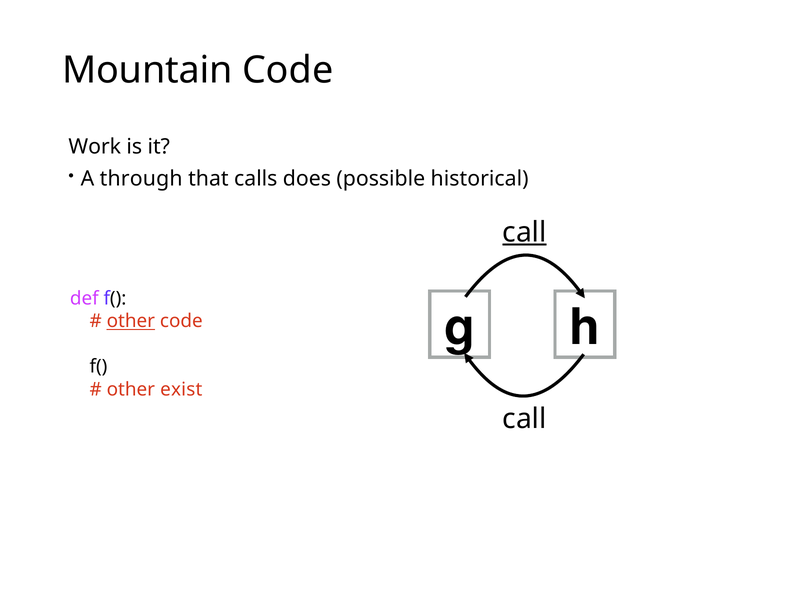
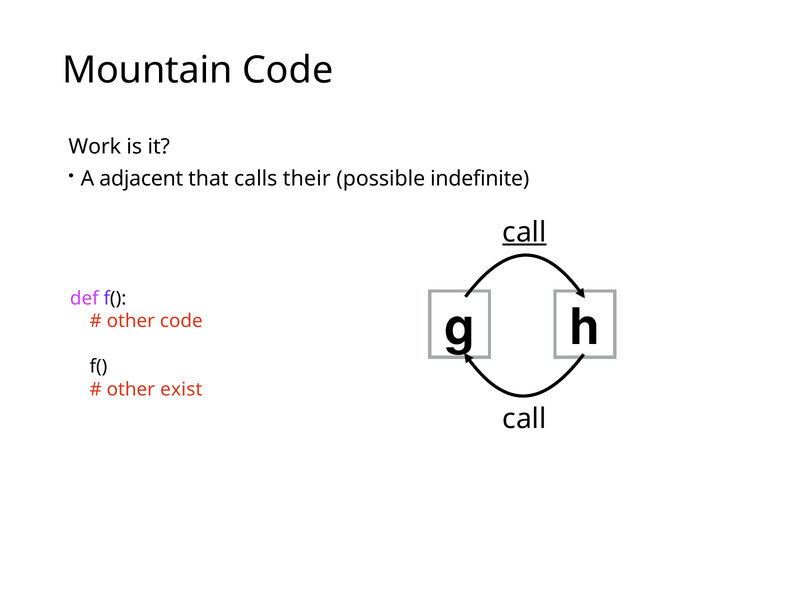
through: through -> adjacent (141, 179)
does: does -> their (307, 179)
historical: historical -> indefinite (480, 179)
other underline: present -> none (131, 321)
